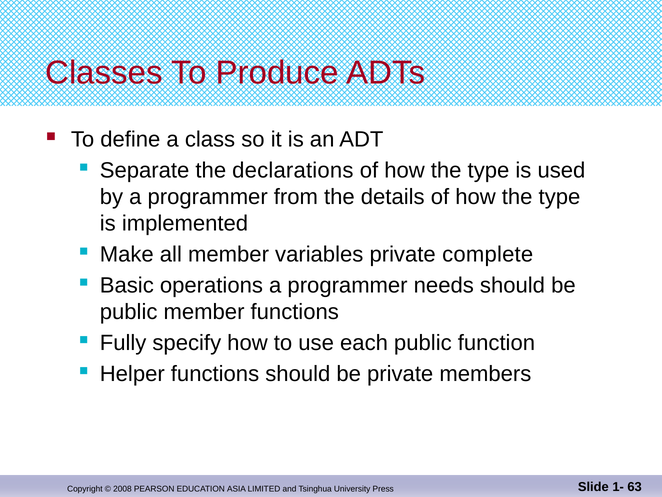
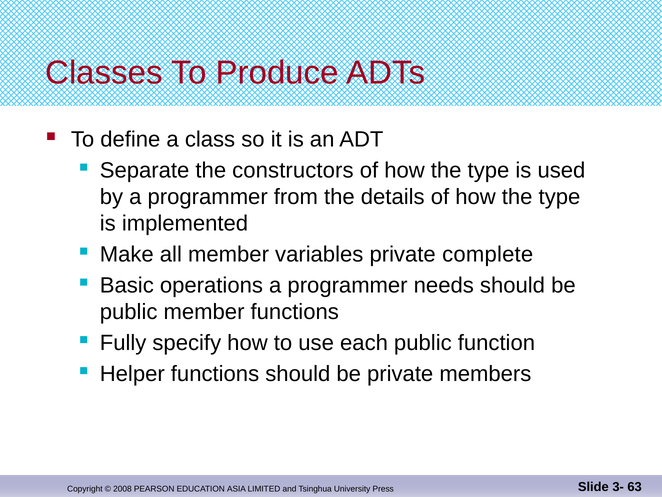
declarations: declarations -> constructors (293, 170)
1-: 1- -> 3- (618, 486)
